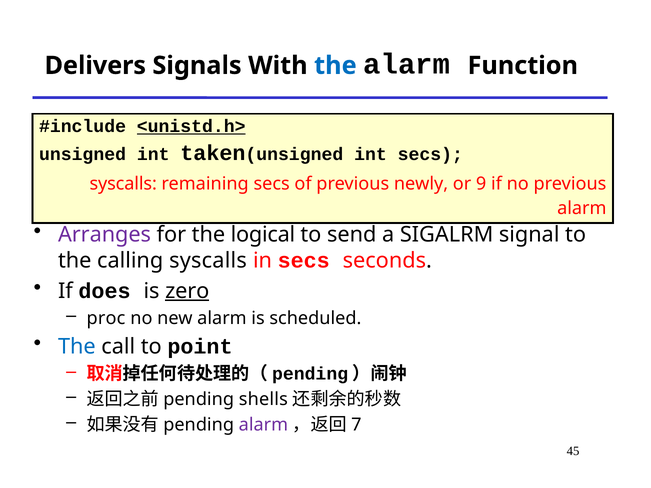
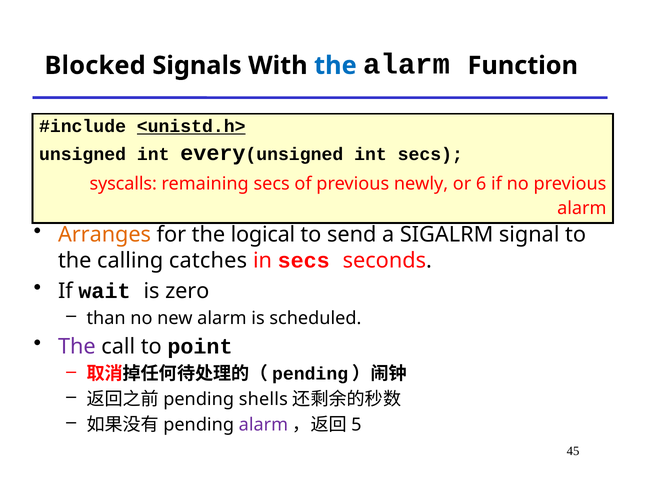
Delivers: Delivers -> Blocked (95, 66)
taken: taken -> every (213, 153)
9: 9 -> 6 (481, 184)
Arranges colour: purple -> orange (104, 235)
calling syscalls: syscalls -> catches (208, 261)
does: does -> wait (105, 291)
zero underline: present -> none (187, 291)
proc: proc -> than (106, 318)
The colour: blue -> purple (77, 347)
7: 7 -> 5 (356, 425)
